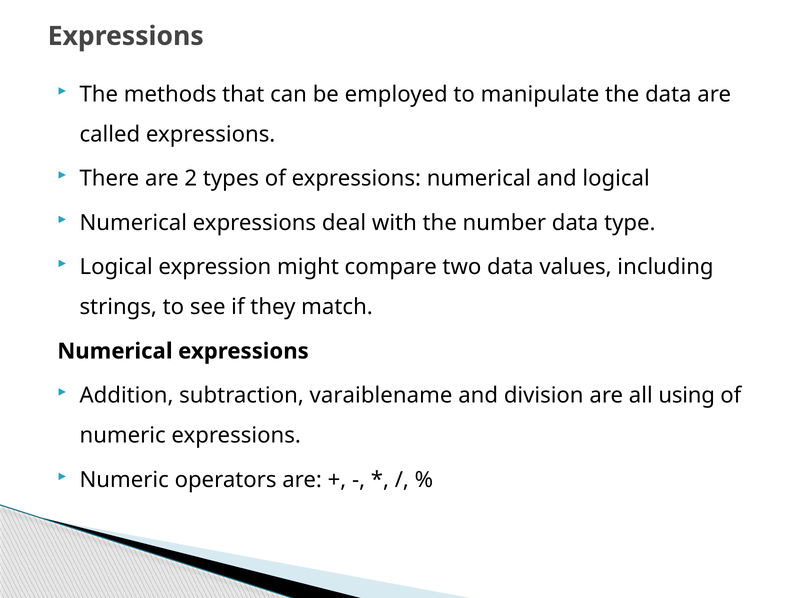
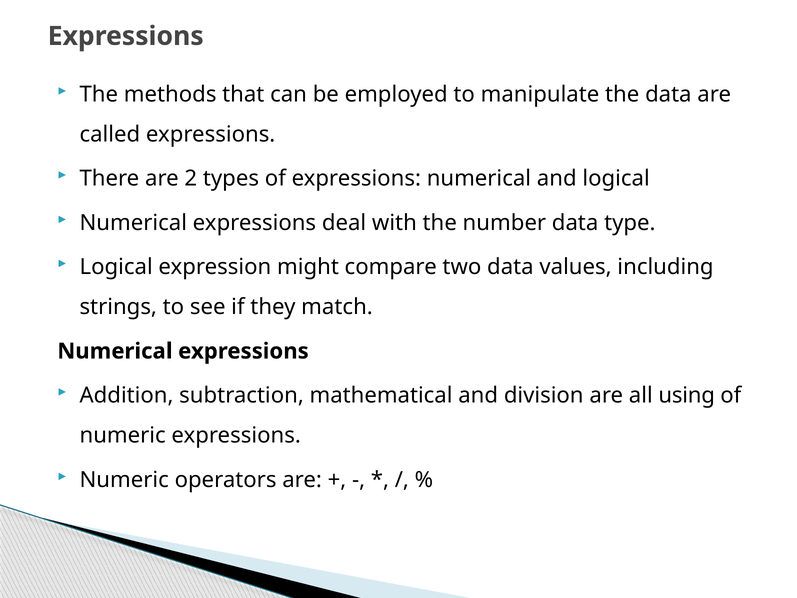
varaiblename: varaiblename -> mathematical (381, 395)
